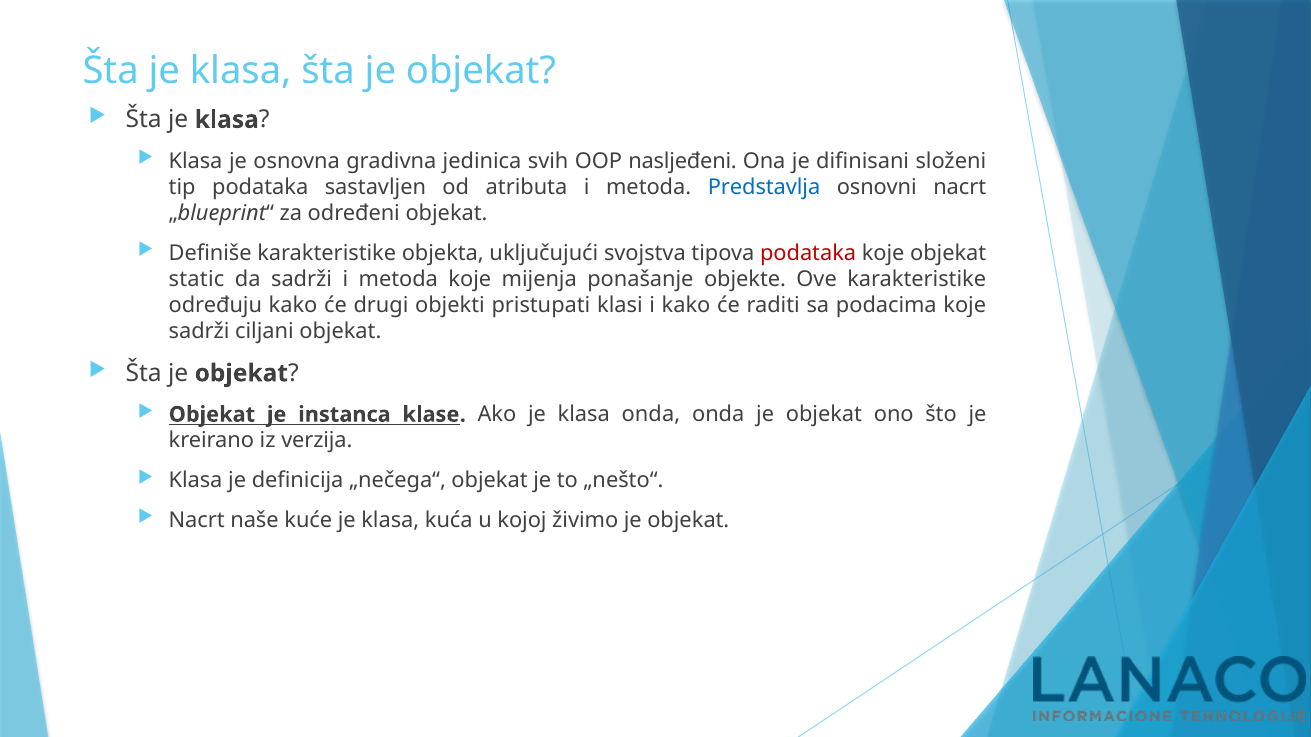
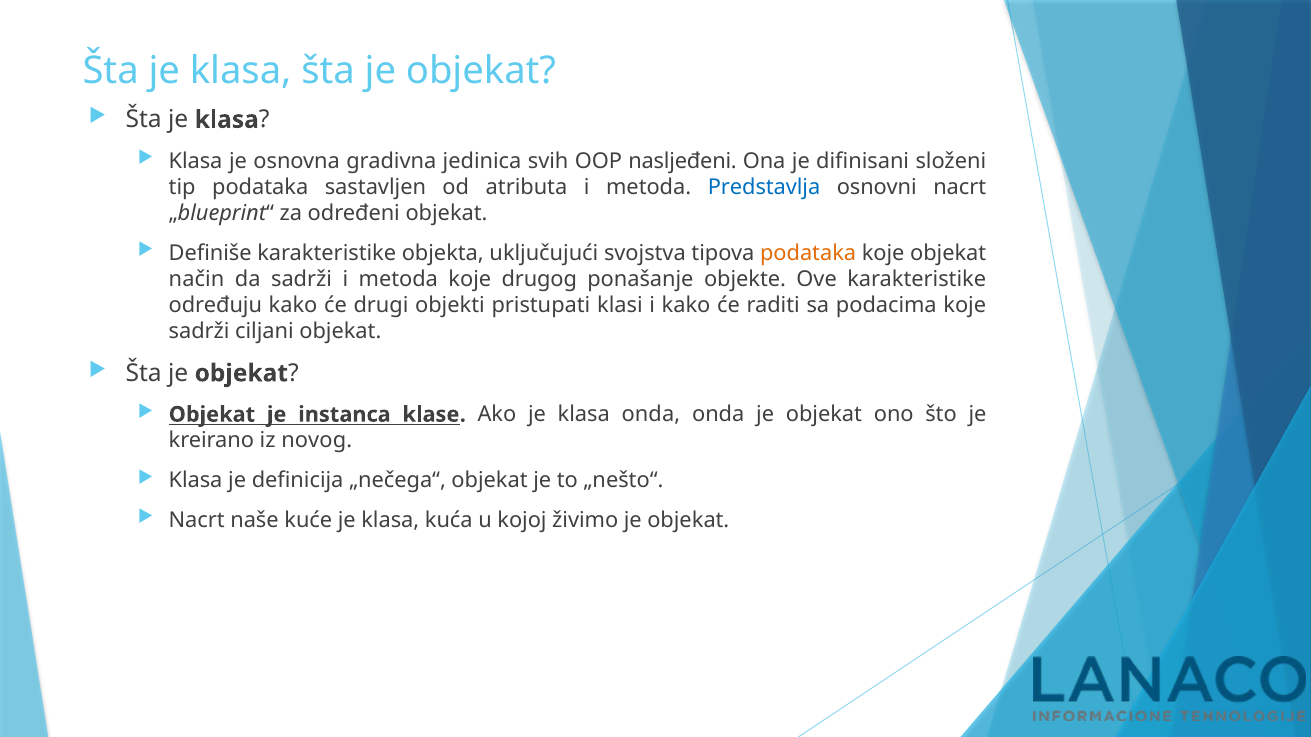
podataka colour: red -> orange (808, 253)
static: static -> način (197, 279)
mijenja: mijenja -> drugog (539, 279)
verzija: verzija -> novog (317, 441)
